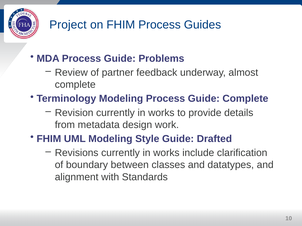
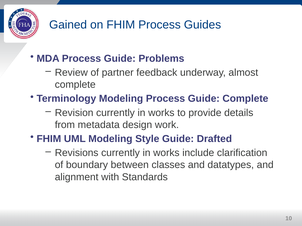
Project: Project -> Gained (68, 25)
